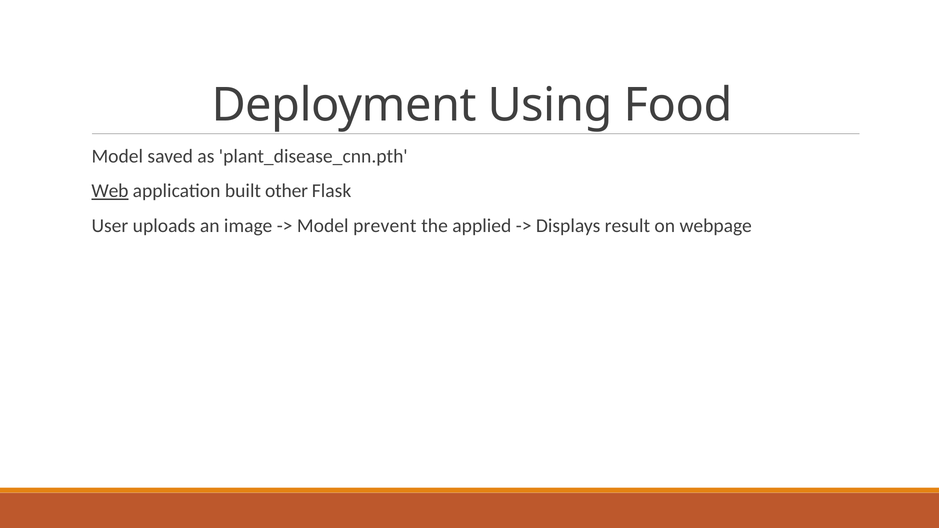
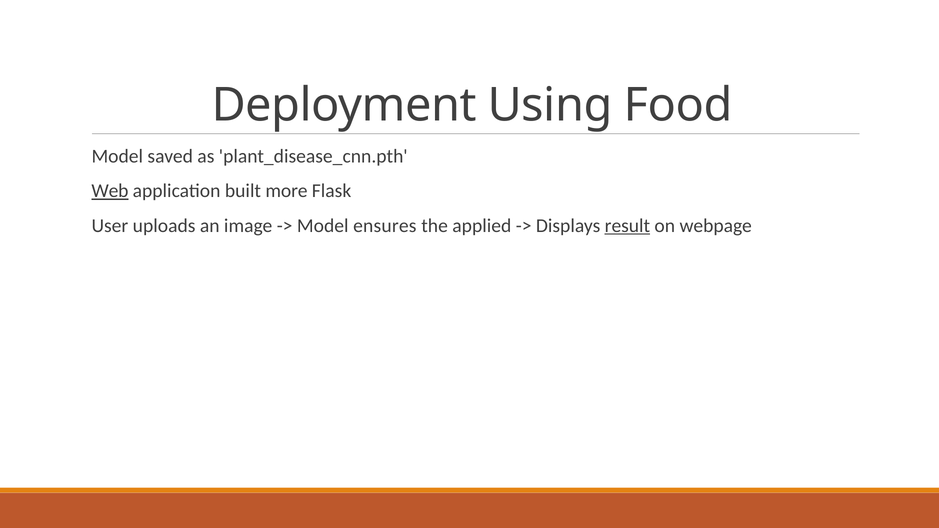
other: other -> more (287, 191)
prevent: prevent -> ensures (385, 226)
result underline: none -> present (627, 226)
